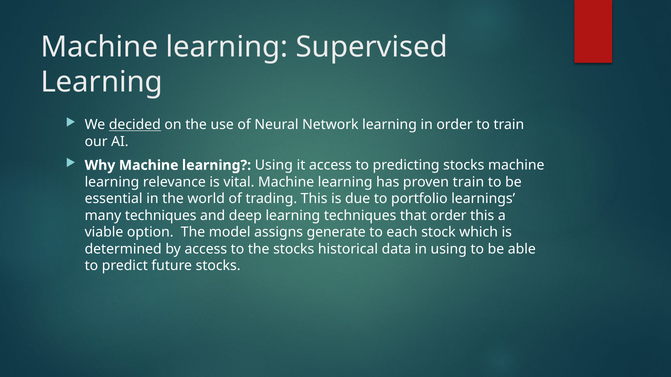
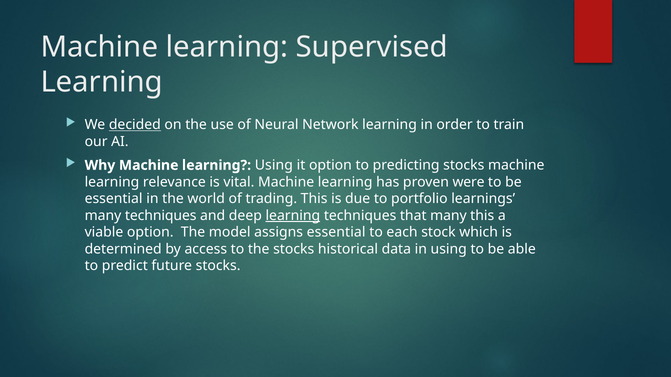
it access: access -> option (330, 165)
proven train: train -> were (469, 182)
learning underline: none -> present (293, 216)
that order: order -> many (448, 216)
assigns generate: generate -> essential (336, 233)
